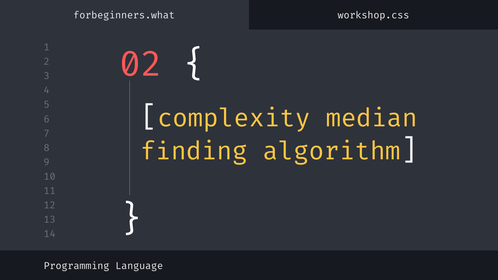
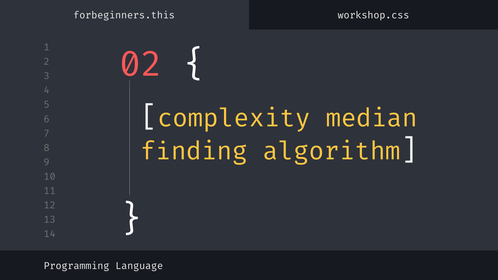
forbeginners.what: forbeginners.what -> forbeginners.this (124, 15)
